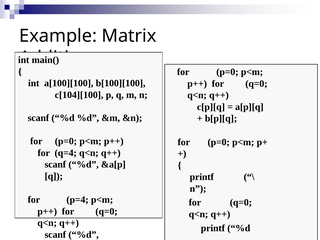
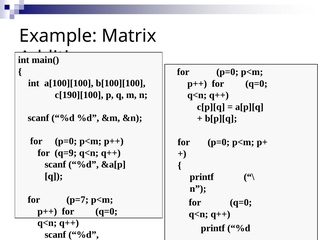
c[104][100: c[104][100 -> c[190][100 (79, 95)
q=4: q=4 -> q=9 (66, 153)
p=4: p=4 -> p=7 (77, 200)
